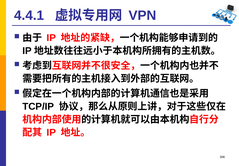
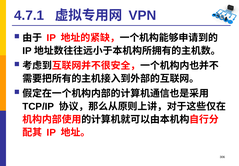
4.4.1: 4.4.1 -> 4.7.1 (29, 15)
